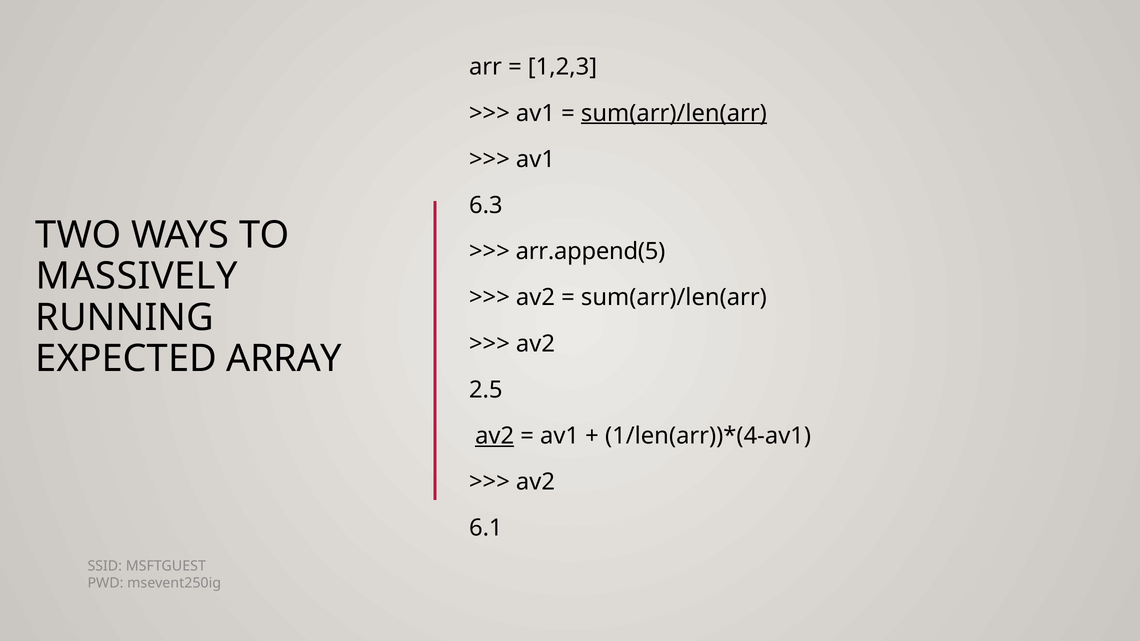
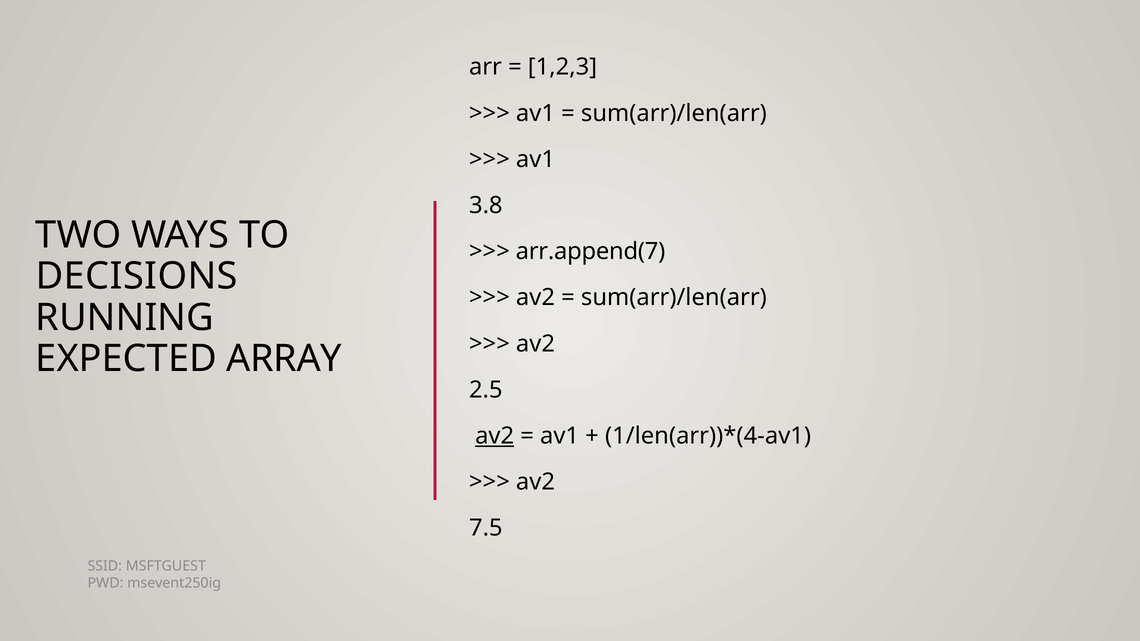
sum(arr)/len(arr underline: present -> none (674, 113)
6.3: 6.3 -> 3.8 (486, 206)
arr.append(5: arr.append(5 -> arr.append(7 (590, 252)
MASSIVELY: MASSIVELY -> DECISIONS (137, 277)
6.1: 6.1 -> 7.5 (486, 528)
